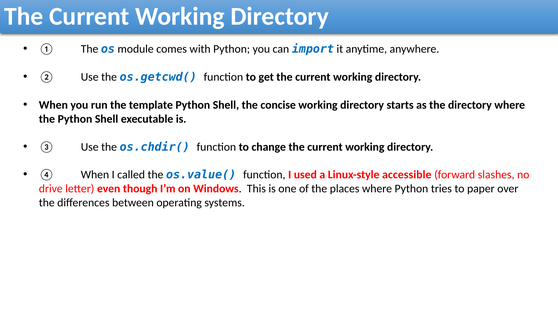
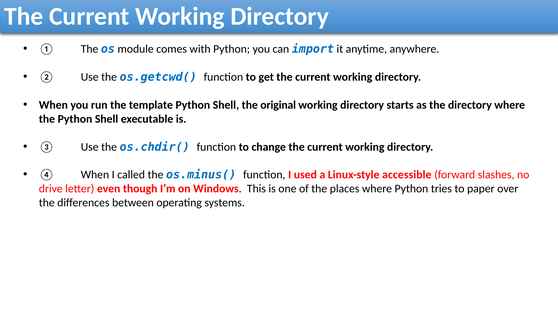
concise: concise -> original (278, 105)
os.value(: os.value( -> os.minus( (201, 175)
